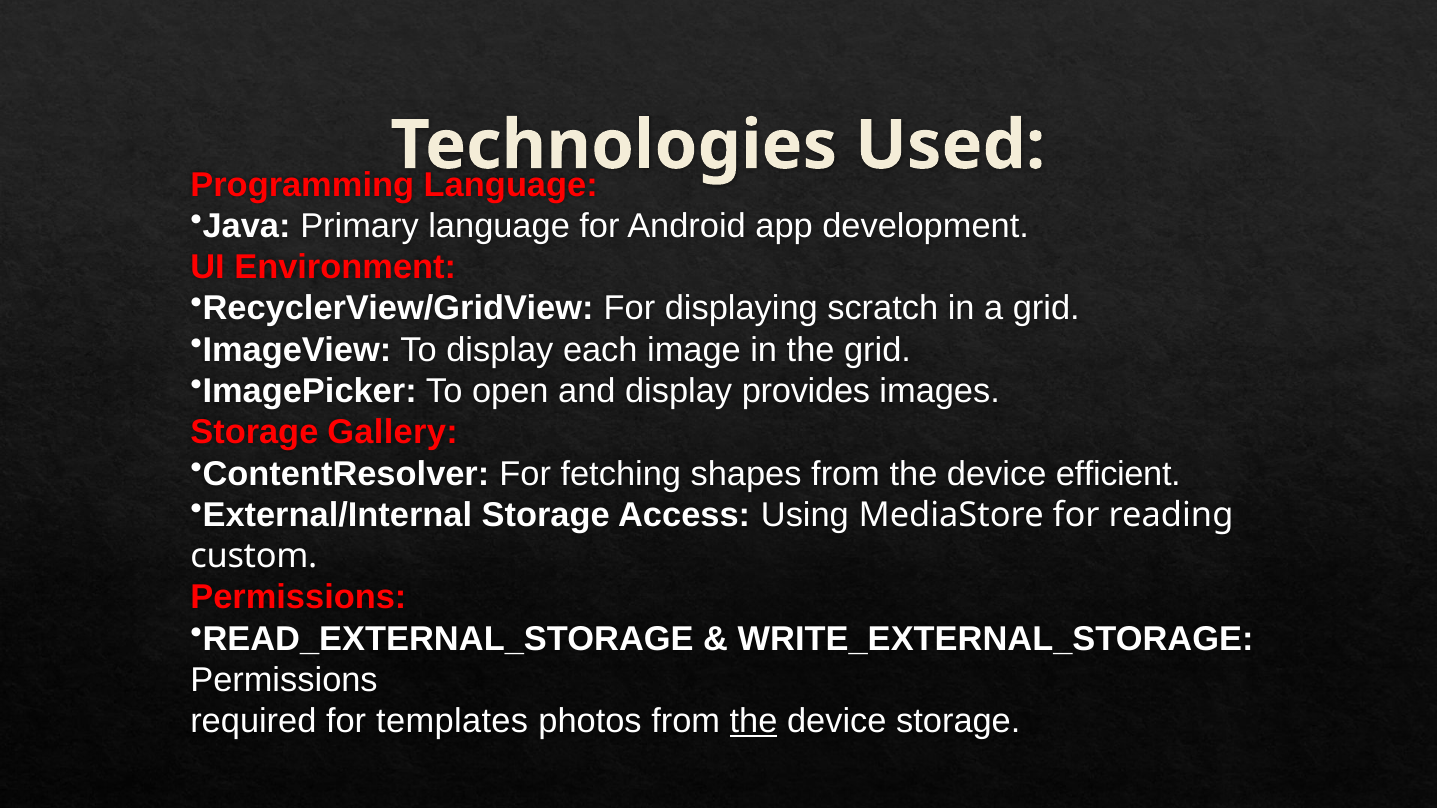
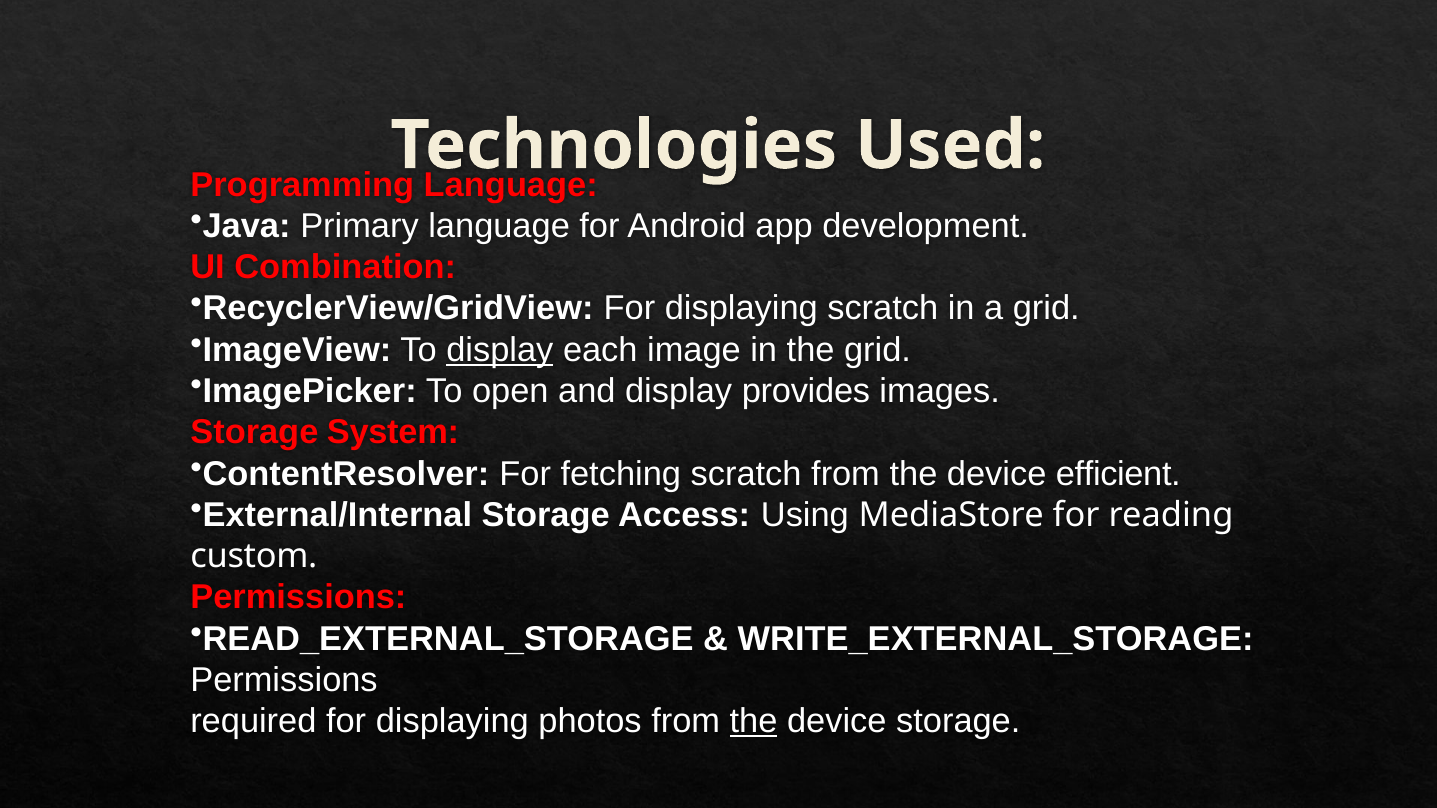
Environment: Environment -> Combination (345, 267)
display underline: none -> present (500, 350)
Gallery: Gallery -> System (393, 433)
fetching shapes: shapes -> scratch (746, 474)
required for templates: templates -> displaying (452, 722)
